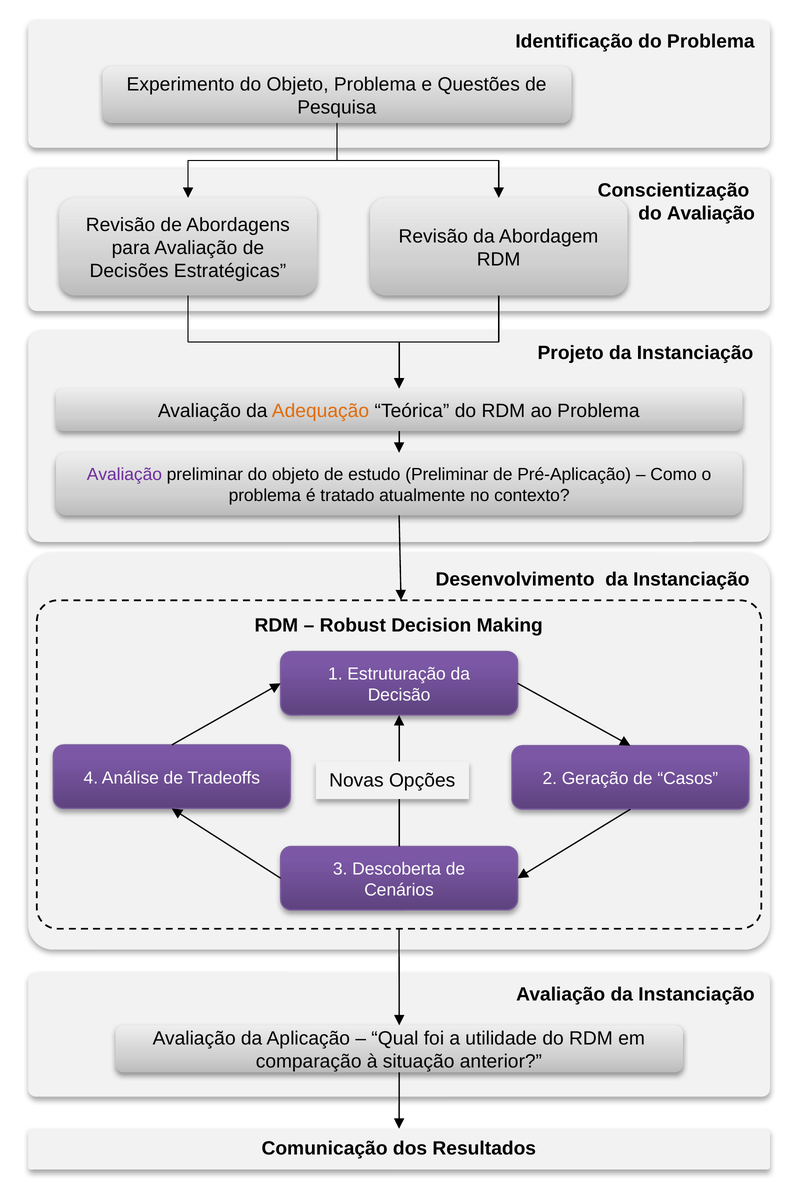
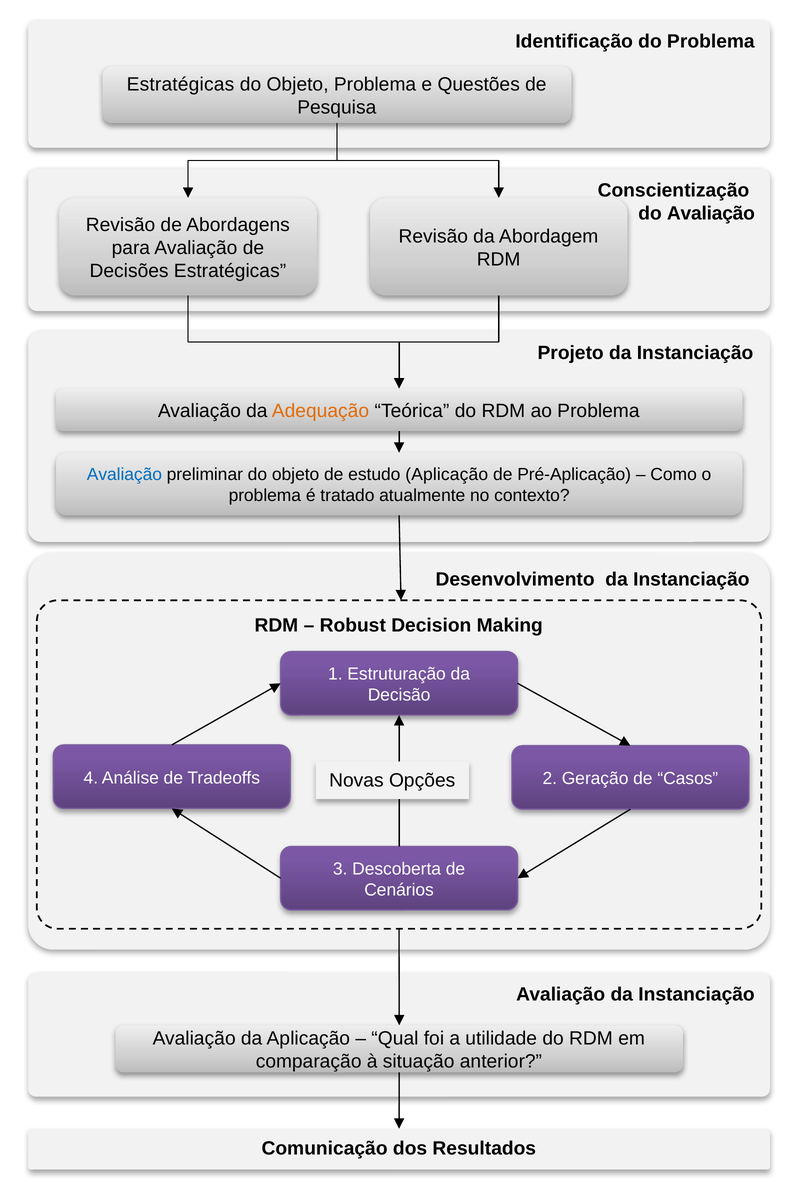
Experimento: Experimento -> Estratégicas (180, 84)
Avaliação colour: purple -> blue (124, 475)
estudo Preliminar: Preliminar -> Aplicação (447, 475)
